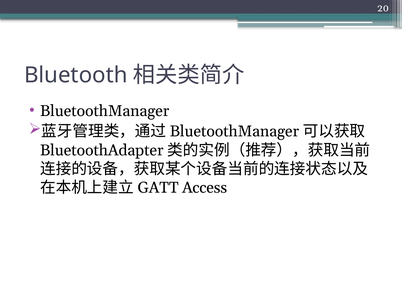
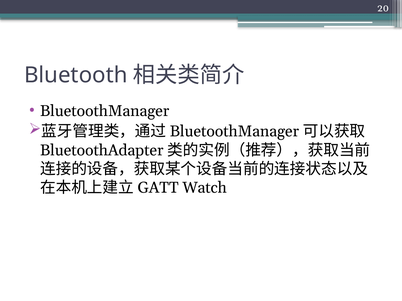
Access: Access -> Watch (205, 188)
